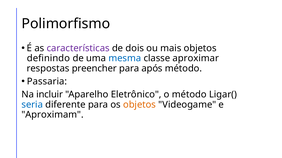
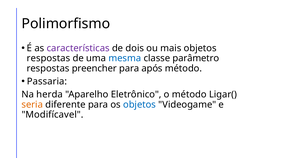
definindo: definindo -> respostas (48, 58)
aproximar: aproximar -> parâmetro (196, 58)
incluir: incluir -> herda (50, 95)
seria colour: blue -> orange (32, 105)
objetos colour: orange -> blue (140, 105)
Aproximam: Aproximam -> Modifícavel (53, 115)
